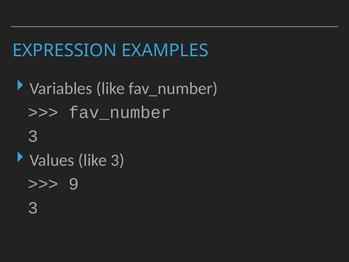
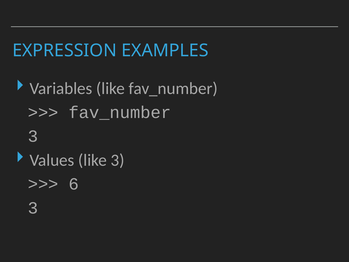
9: 9 -> 6 (74, 184)
